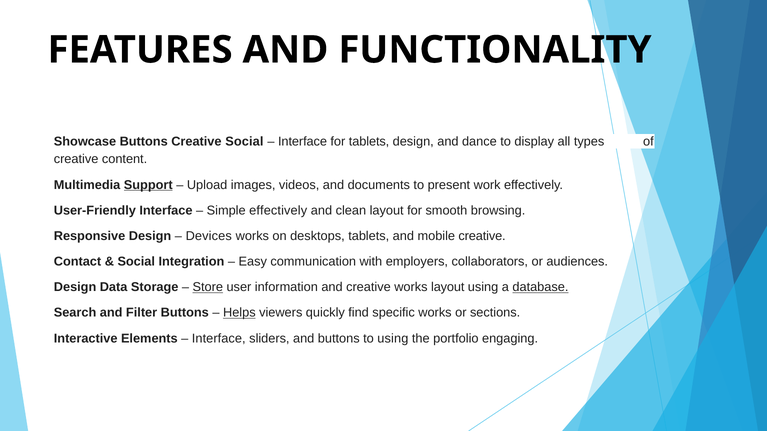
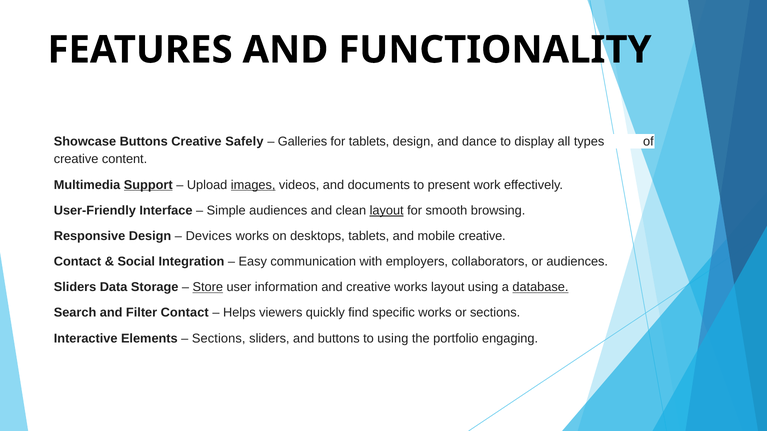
Creative Social: Social -> Safely (244, 142)
Interface: Interface -> Galleries (303, 142)
images underline: none -> present (253, 185)
Simple effectively: effectively -> audiences (278, 211)
layout underline: none -> present (387, 211)
Design: Design -> Sliders (75, 287)
Filter Buttons: Buttons -> Contact (185, 313)
Helps underline: present -> none (239, 313)
Interface: Interface -> Sections (219, 339)
